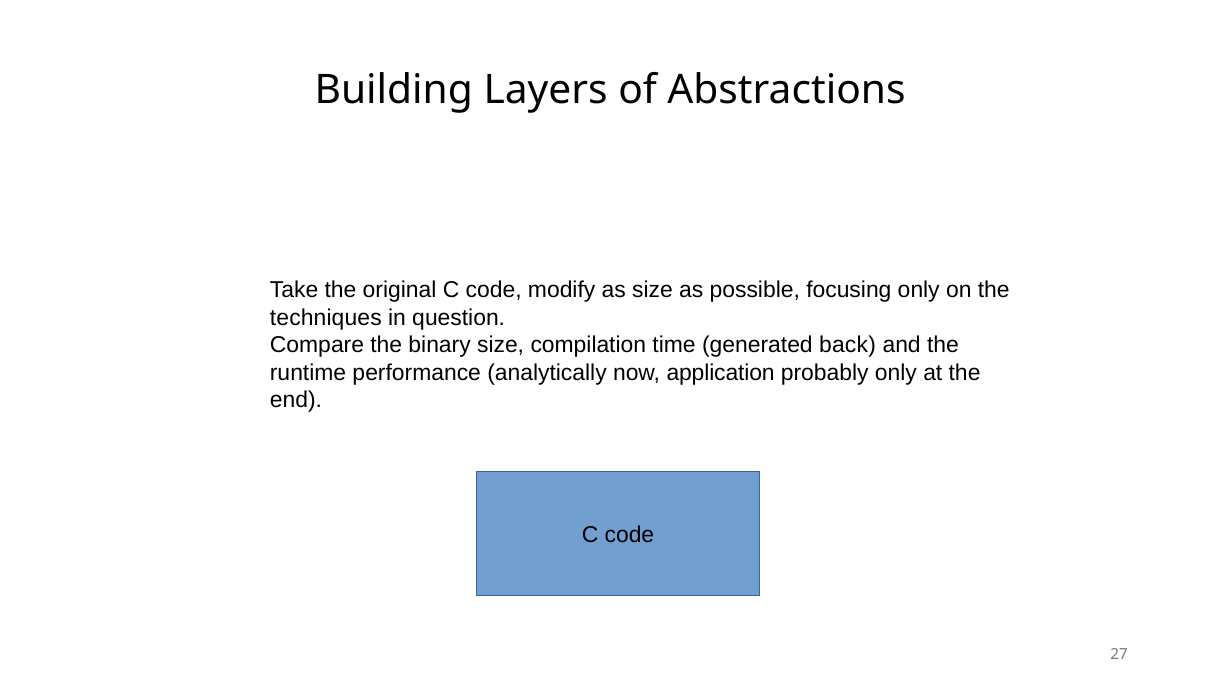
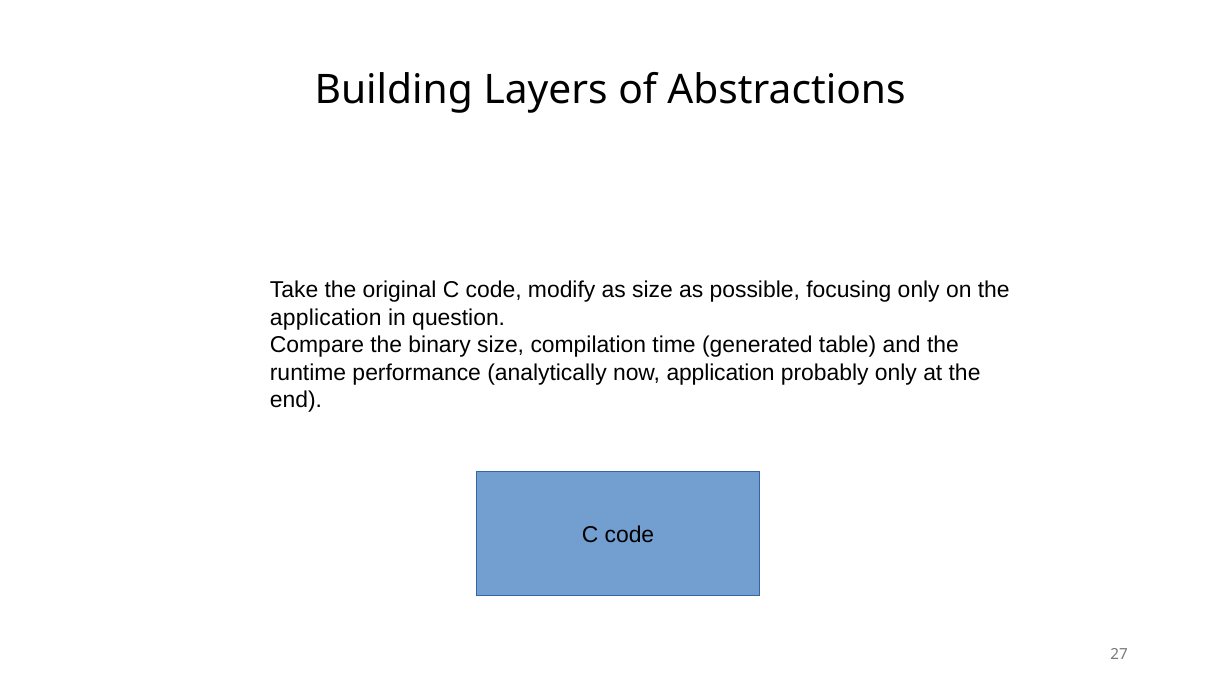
techniques: techniques -> application (326, 317)
back: back -> table (848, 345)
